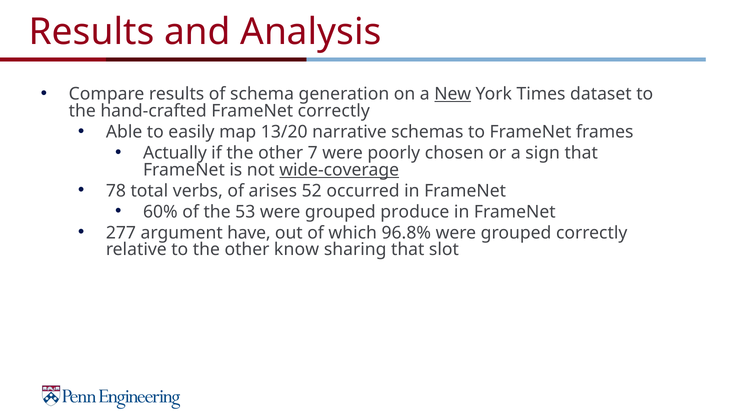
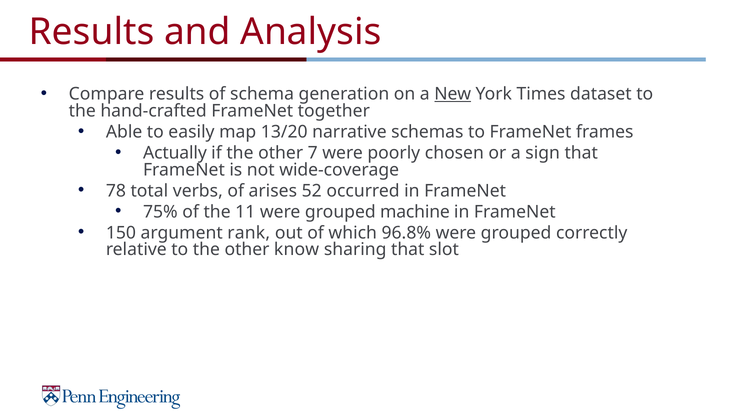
FrameNet correctly: correctly -> together (334, 111)
wide-coverage underline: present -> none (339, 170)
60%: 60% -> 75% (160, 212)
53: 53 -> 11 (245, 212)
produce: produce -> machine (415, 212)
277: 277 -> 150 (121, 233)
have: have -> rank (249, 233)
